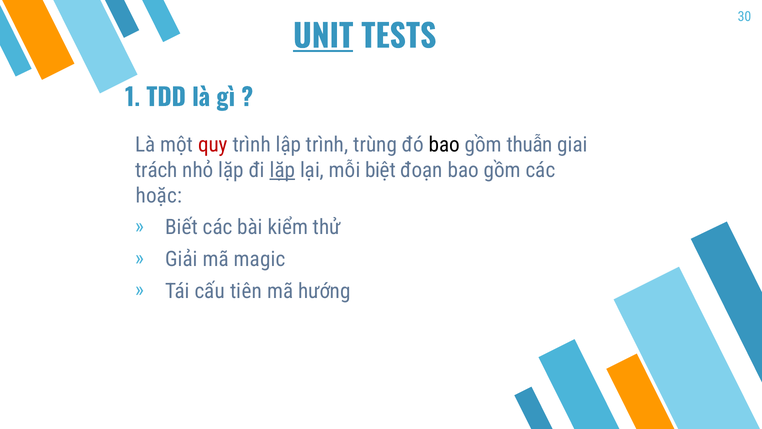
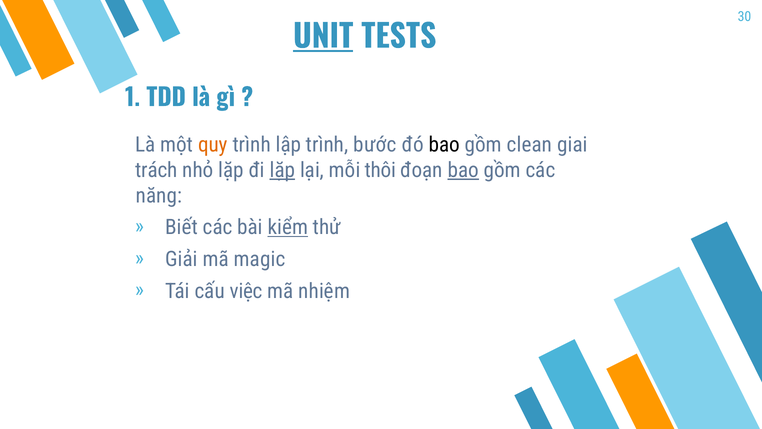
quy colour: red -> orange (213, 145)
trùng: trùng -> bước (375, 145)
thuẫn: thuẫn -> clean (529, 145)
biệt: biệt -> thôi (381, 170)
bao underline: none -> present (463, 170)
hoặc: hoặc -> năng (159, 195)
kiểm underline: none -> present (288, 227)
tiên: tiên -> việc (246, 291)
hướng: hướng -> nhiệm (324, 291)
